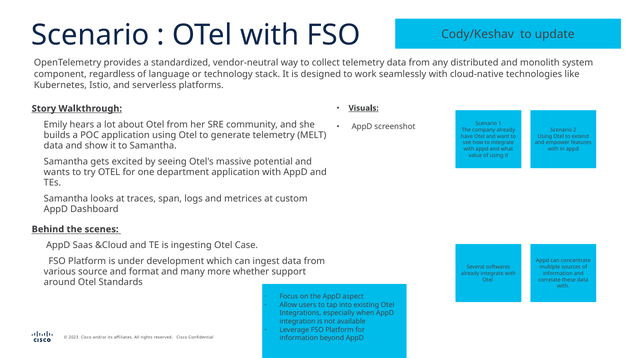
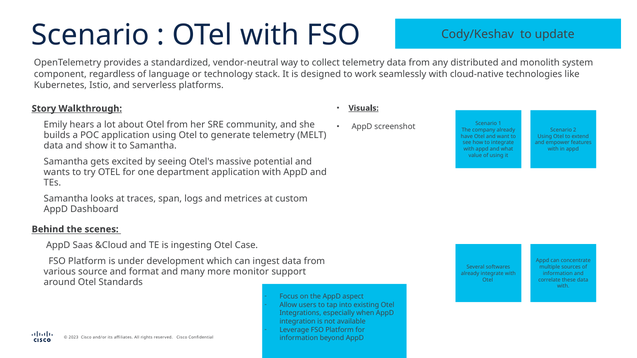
whether: whether -> monitor (251, 272)
